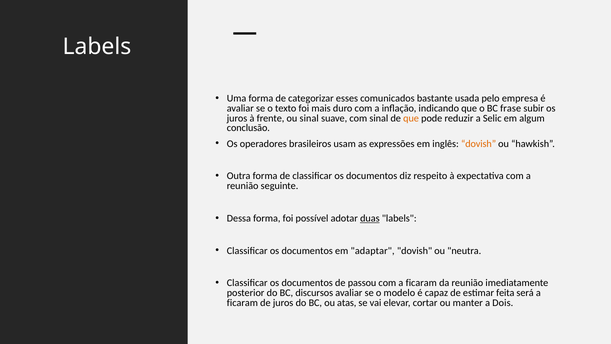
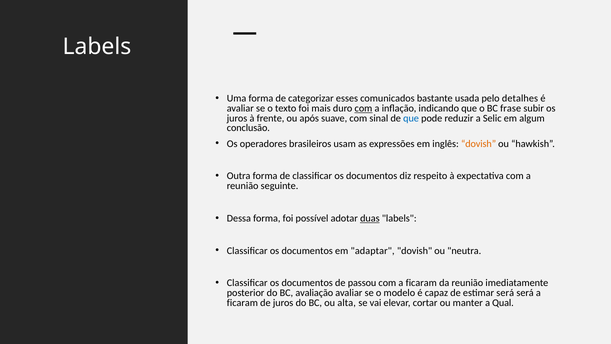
empresa: empresa -> detalhes (520, 98)
com underline: none -> present (363, 108)
ou sinal: sinal -> após (309, 118)
que colour: orange -> blue (411, 118)
discursos: discursos -> avaliação (314, 293)
estimar feita: feita -> será (505, 293)
atas: atas -> alta (347, 303)
Dois: Dois -> Qual (503, 303)
